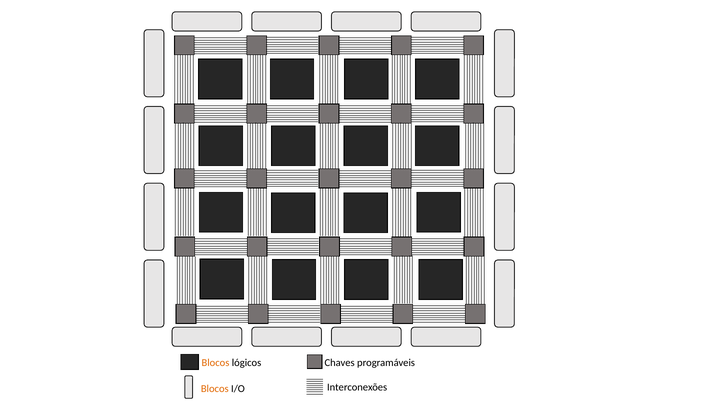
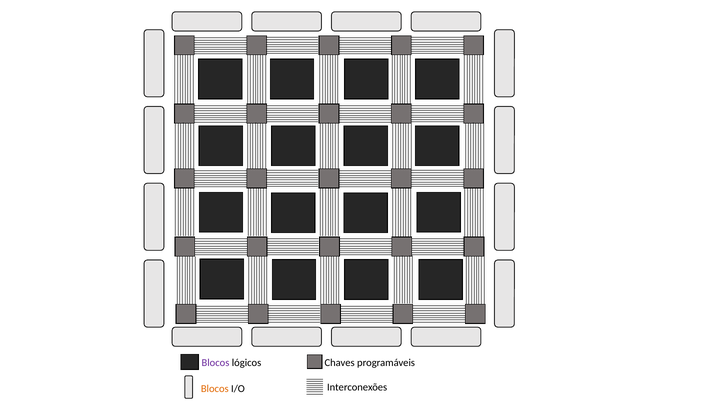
Blocos colour: orange -> purple (216, 363)
